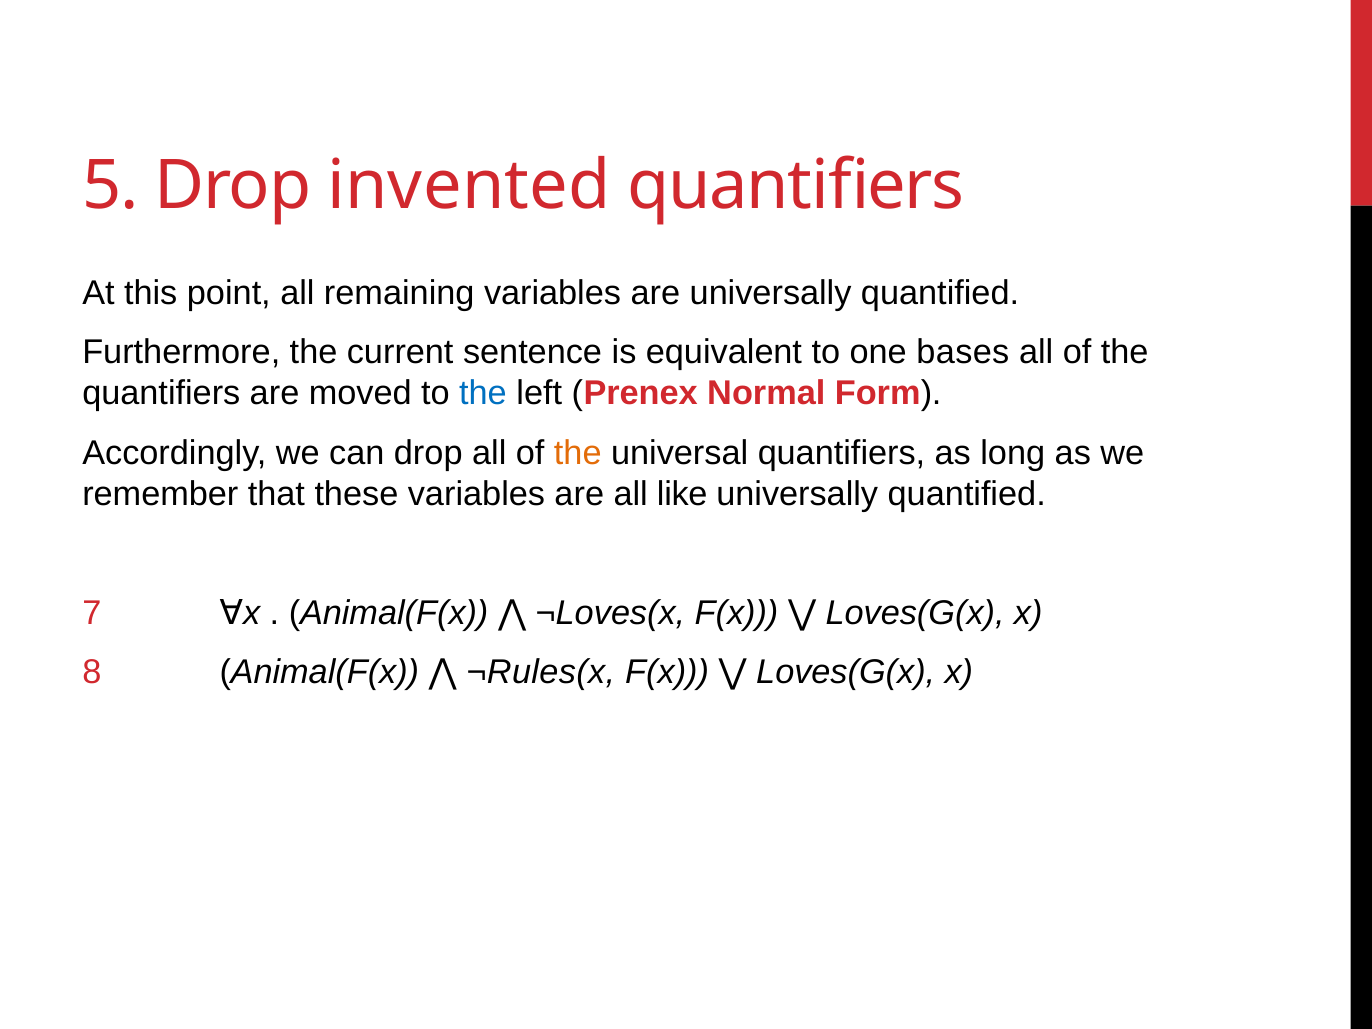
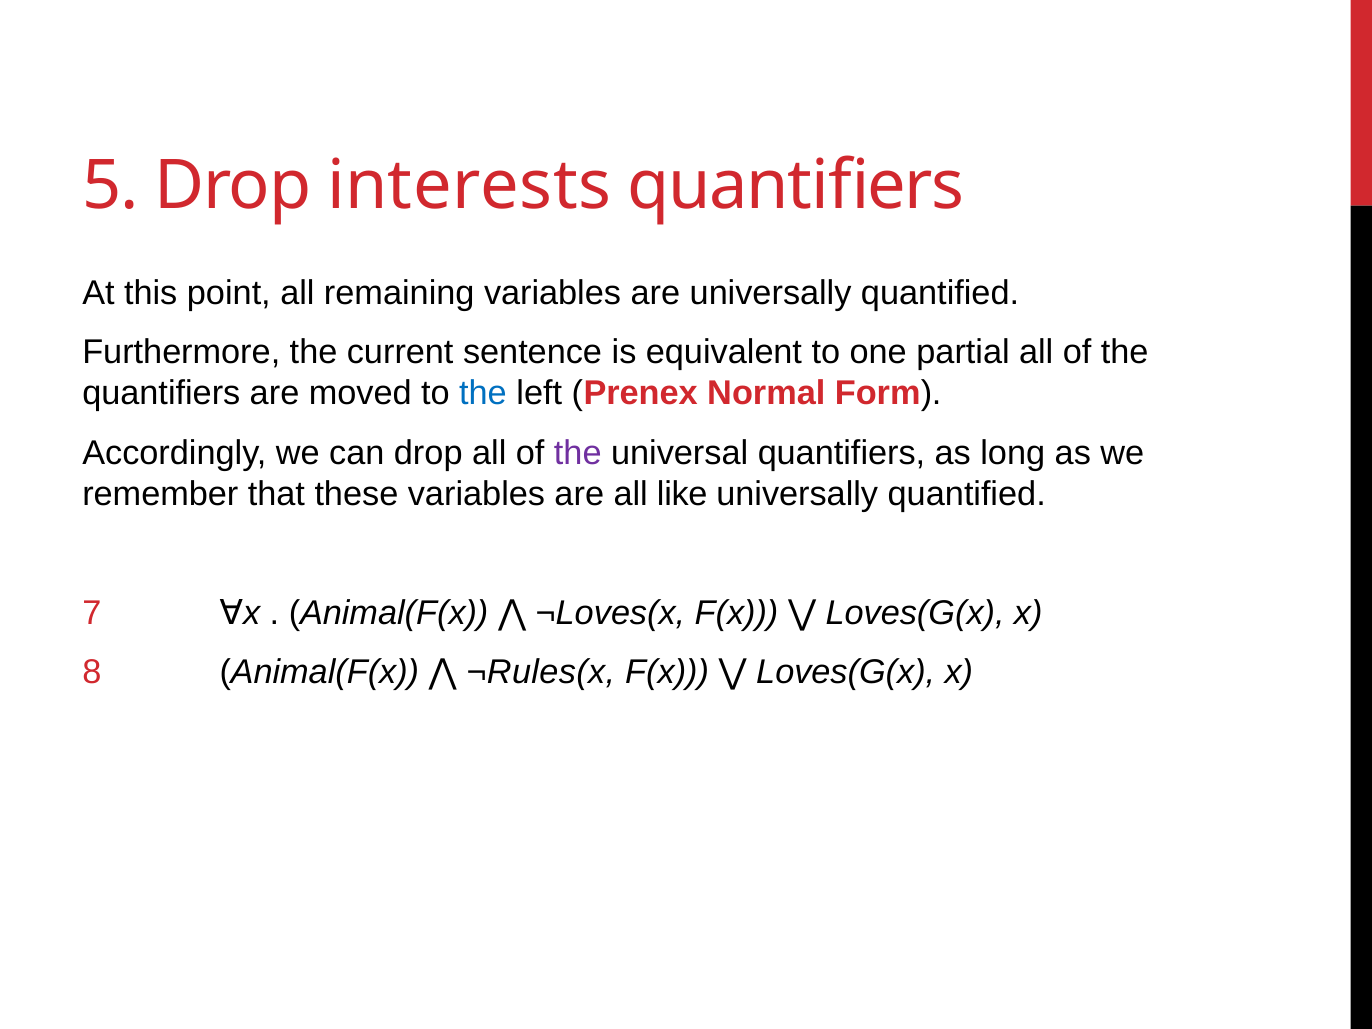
invented: invented -> interests (469, 185)
bases: bases -> partial (963, 352)
the colour: orange -> purple (578, 453)
